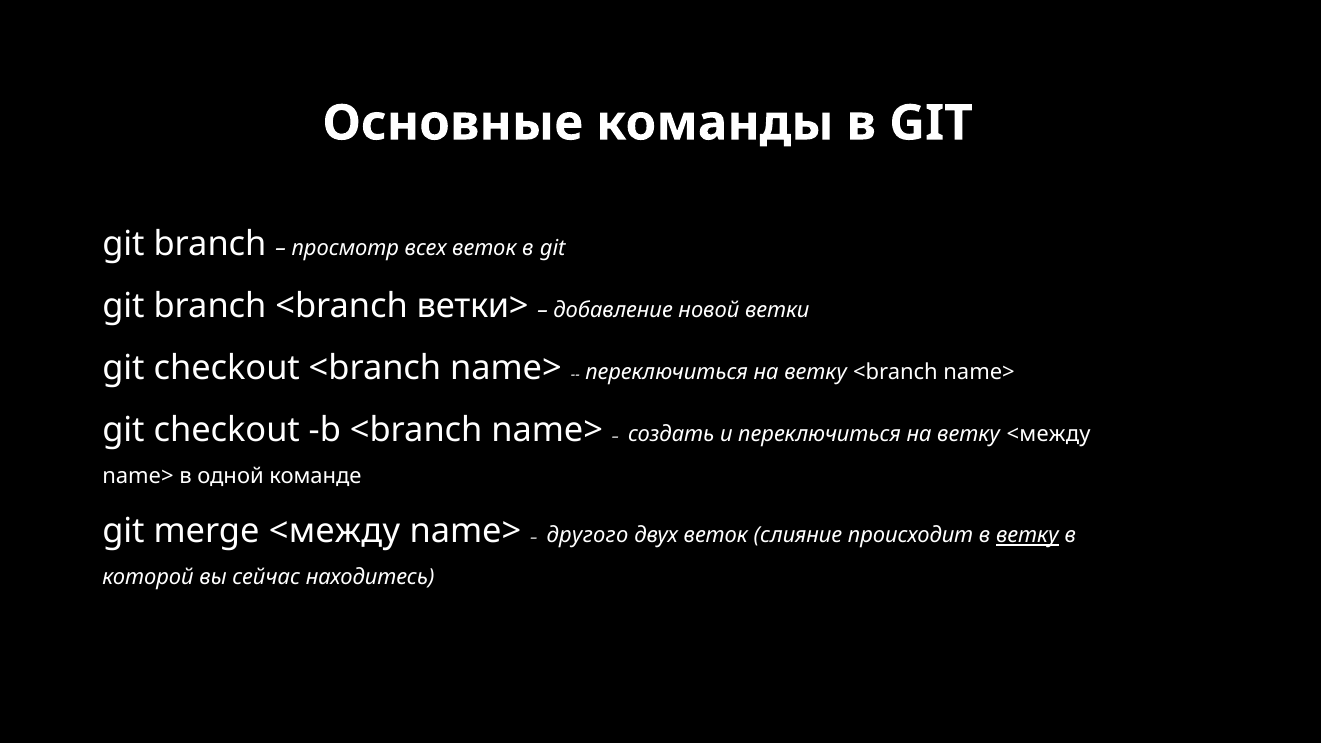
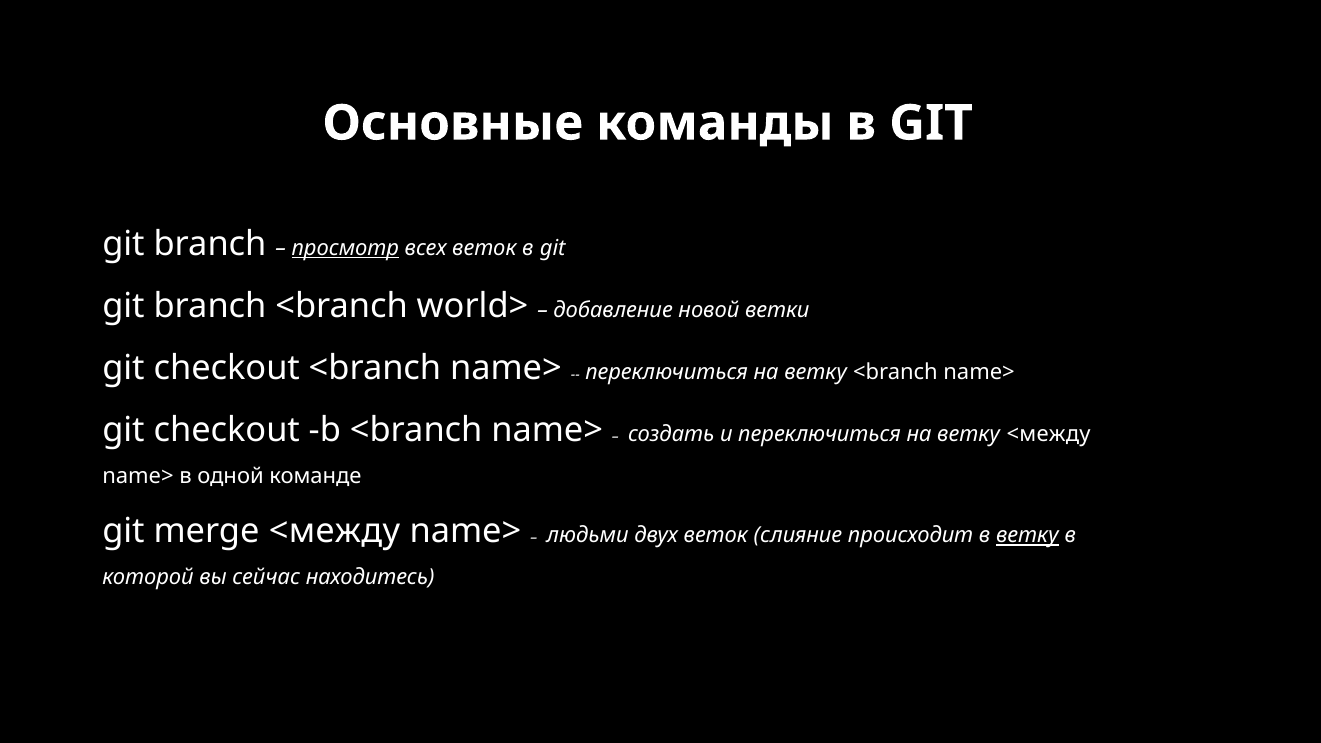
просмотр underline: none -> present (345, 248)
ветки>: ветки> -> world> (473, 306)
другого: другого -> людьми (588, 535)
